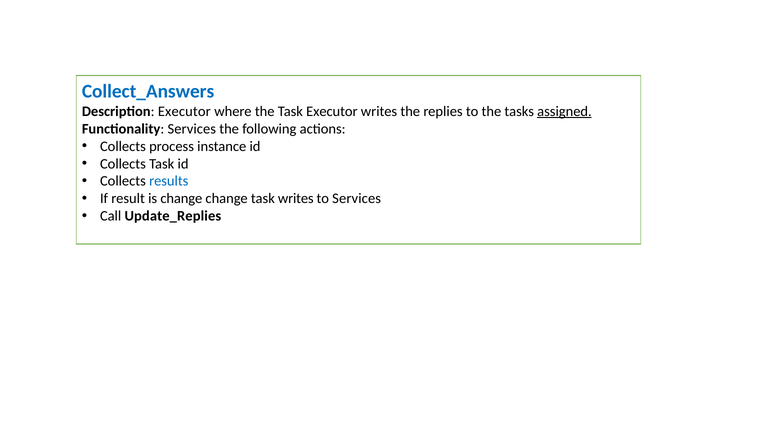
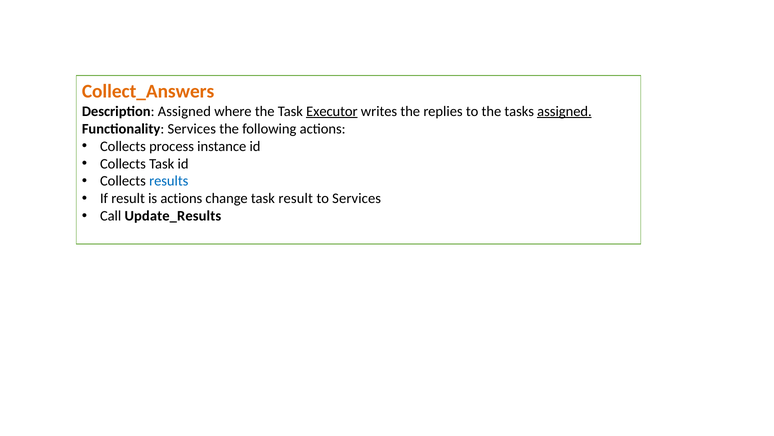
Collect_Answers colour: blue -> orange (148, 91)
Description Executor: Executor -> Assigned (184, 111)
Executor underline: none -> present (332, 111)
is change: change -> actions (181, 198)
task writes: writes -> result (296, 198)
Update_Replies: Update_Replies -> Update_Results (173, 216)
